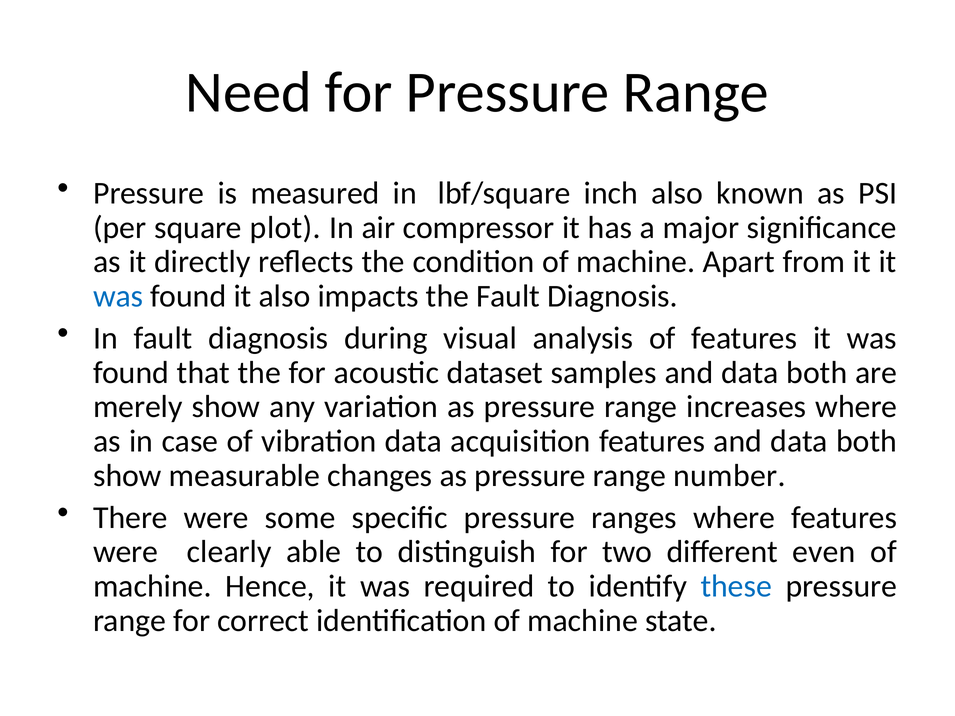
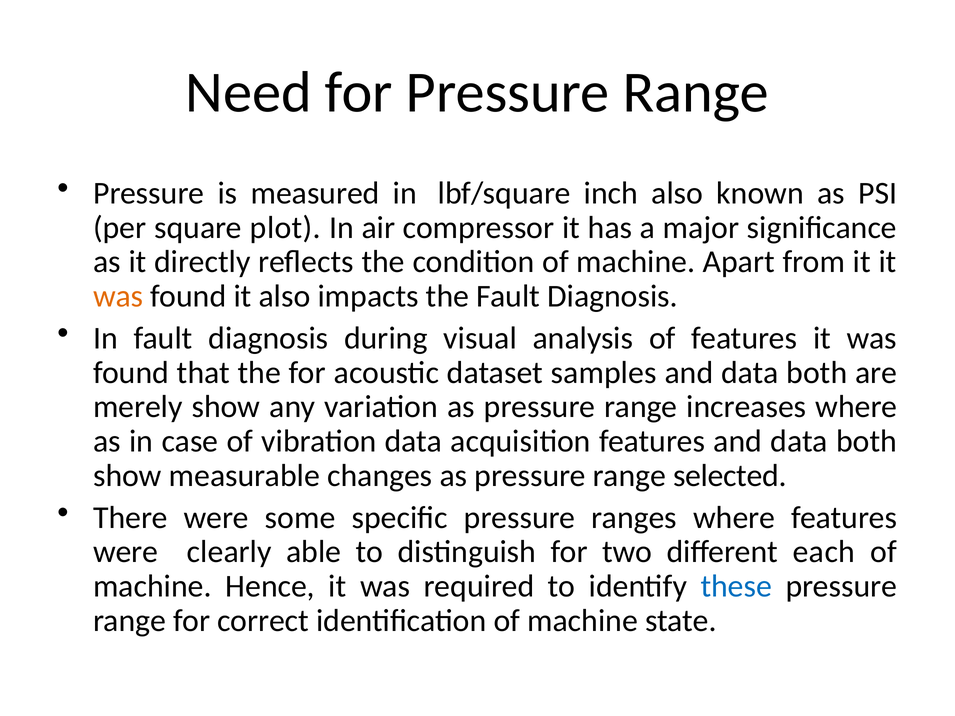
was colour: blue -> orange (118, 296)
number: number -> selected (730, 476)
even: even -> each (824, 552)
